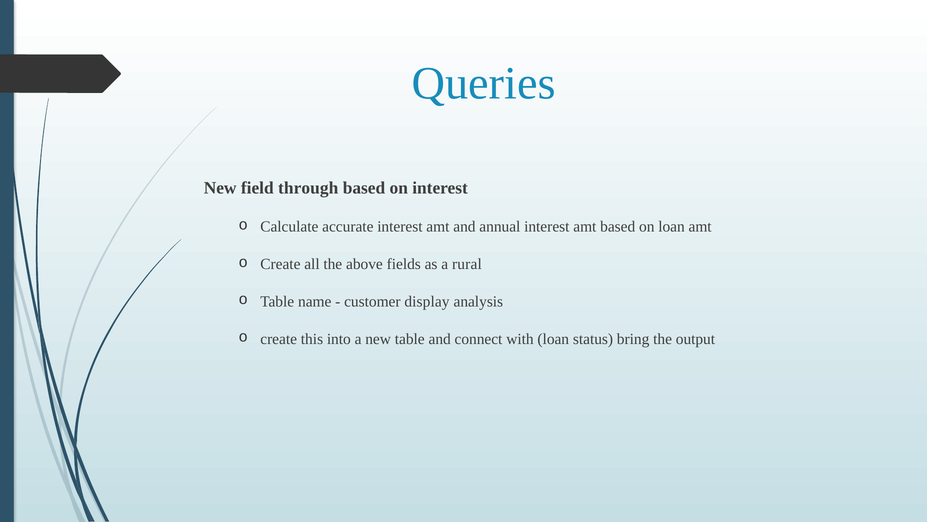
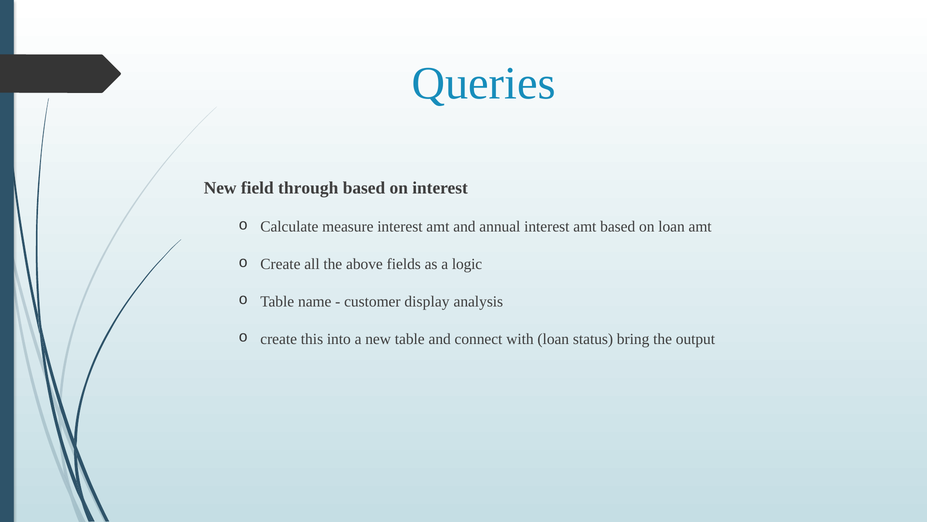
accurate: accurate -> measure (348, 226)
rural: rural -> logic (467, 264)
